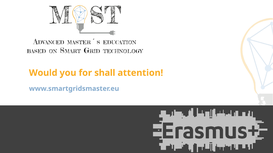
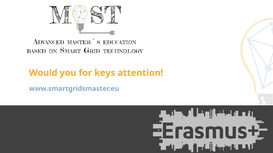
shall: shall -> keys (105, 73)
